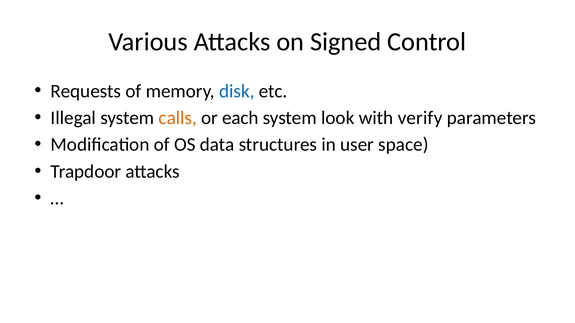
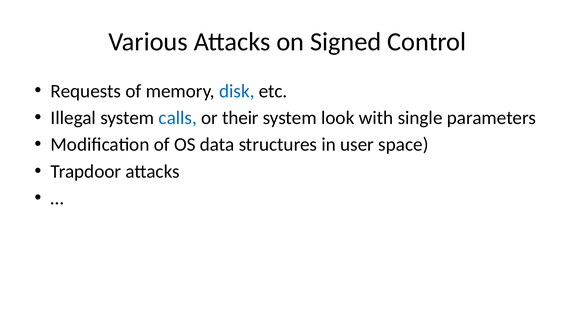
calls colour: orange -> blue (178, 118)
each: each -> their (240, 118)
verify: verify -> single (420, 118)
